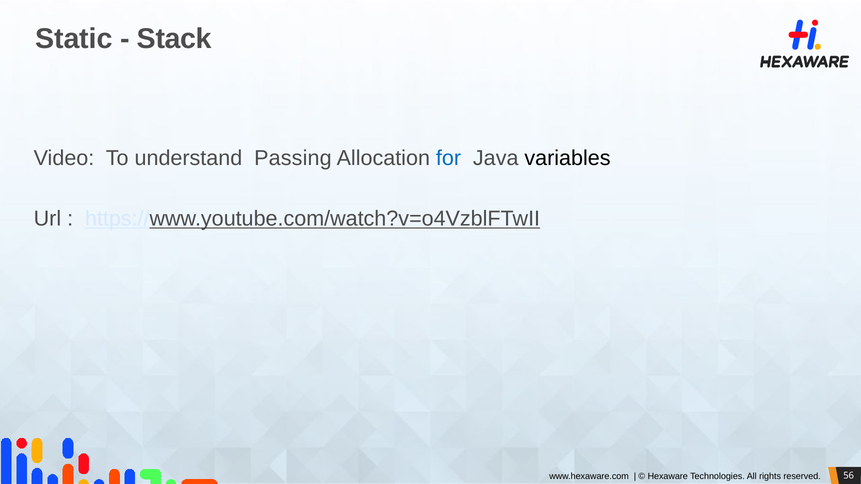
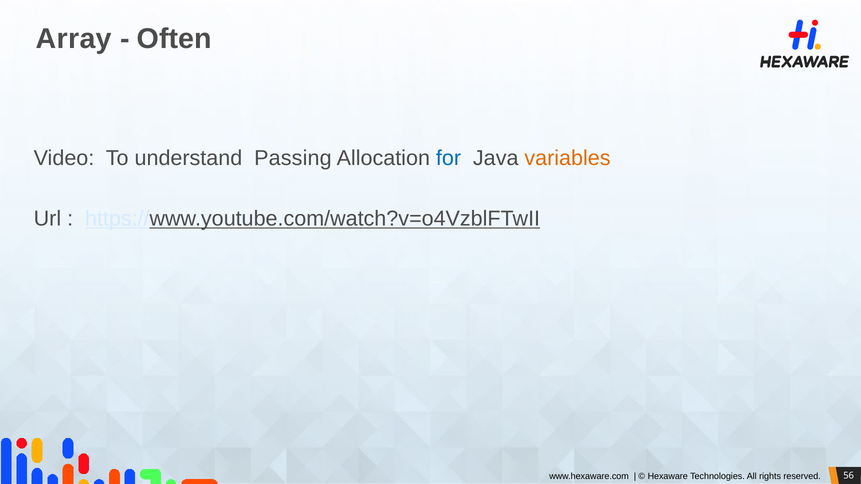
Static: Static -> Array (74, 39)
Stack: Stack -> Often (174, 39)
variables colour: black -> orange (567, 158)
